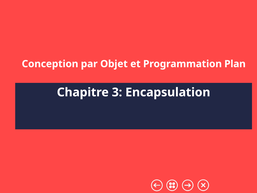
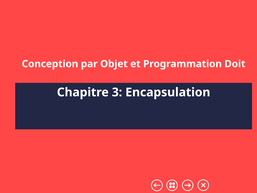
Plan: Plan -> Doit (235, 64)
